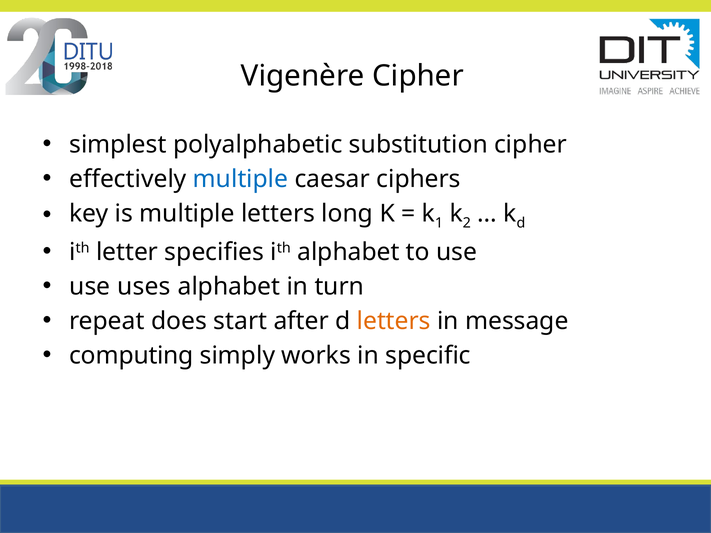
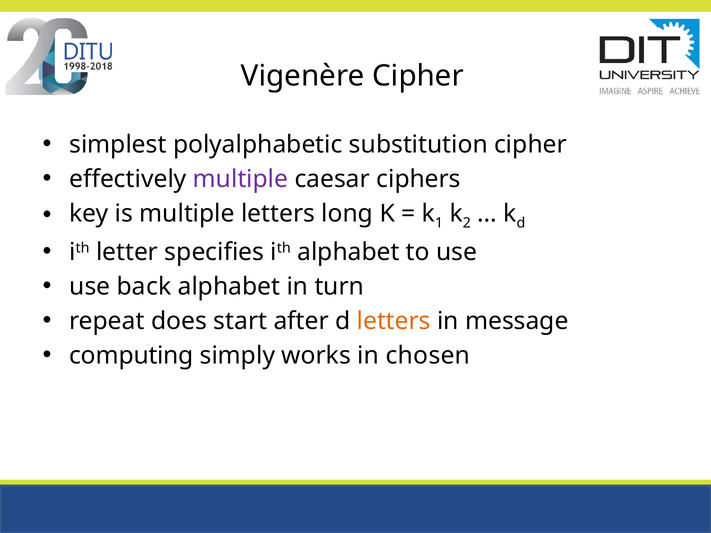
multiple colour: blue -> purple (241, 179)
uses: uses -> back (144, 287)
specific: specific -> chosen (428, 356)
